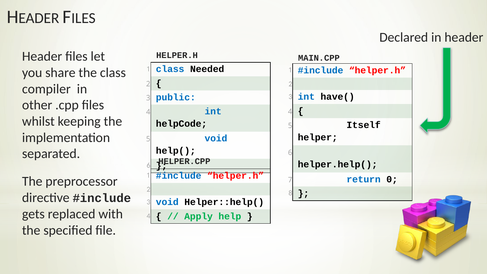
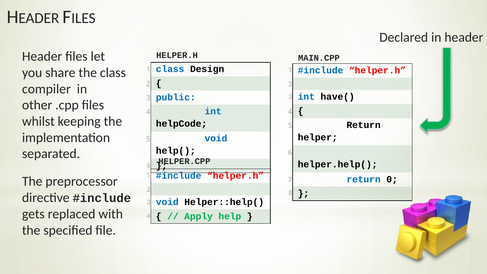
Needed: Needed -> Design (207, 69)
5 Itself: Itself -> Return (364, 125)
